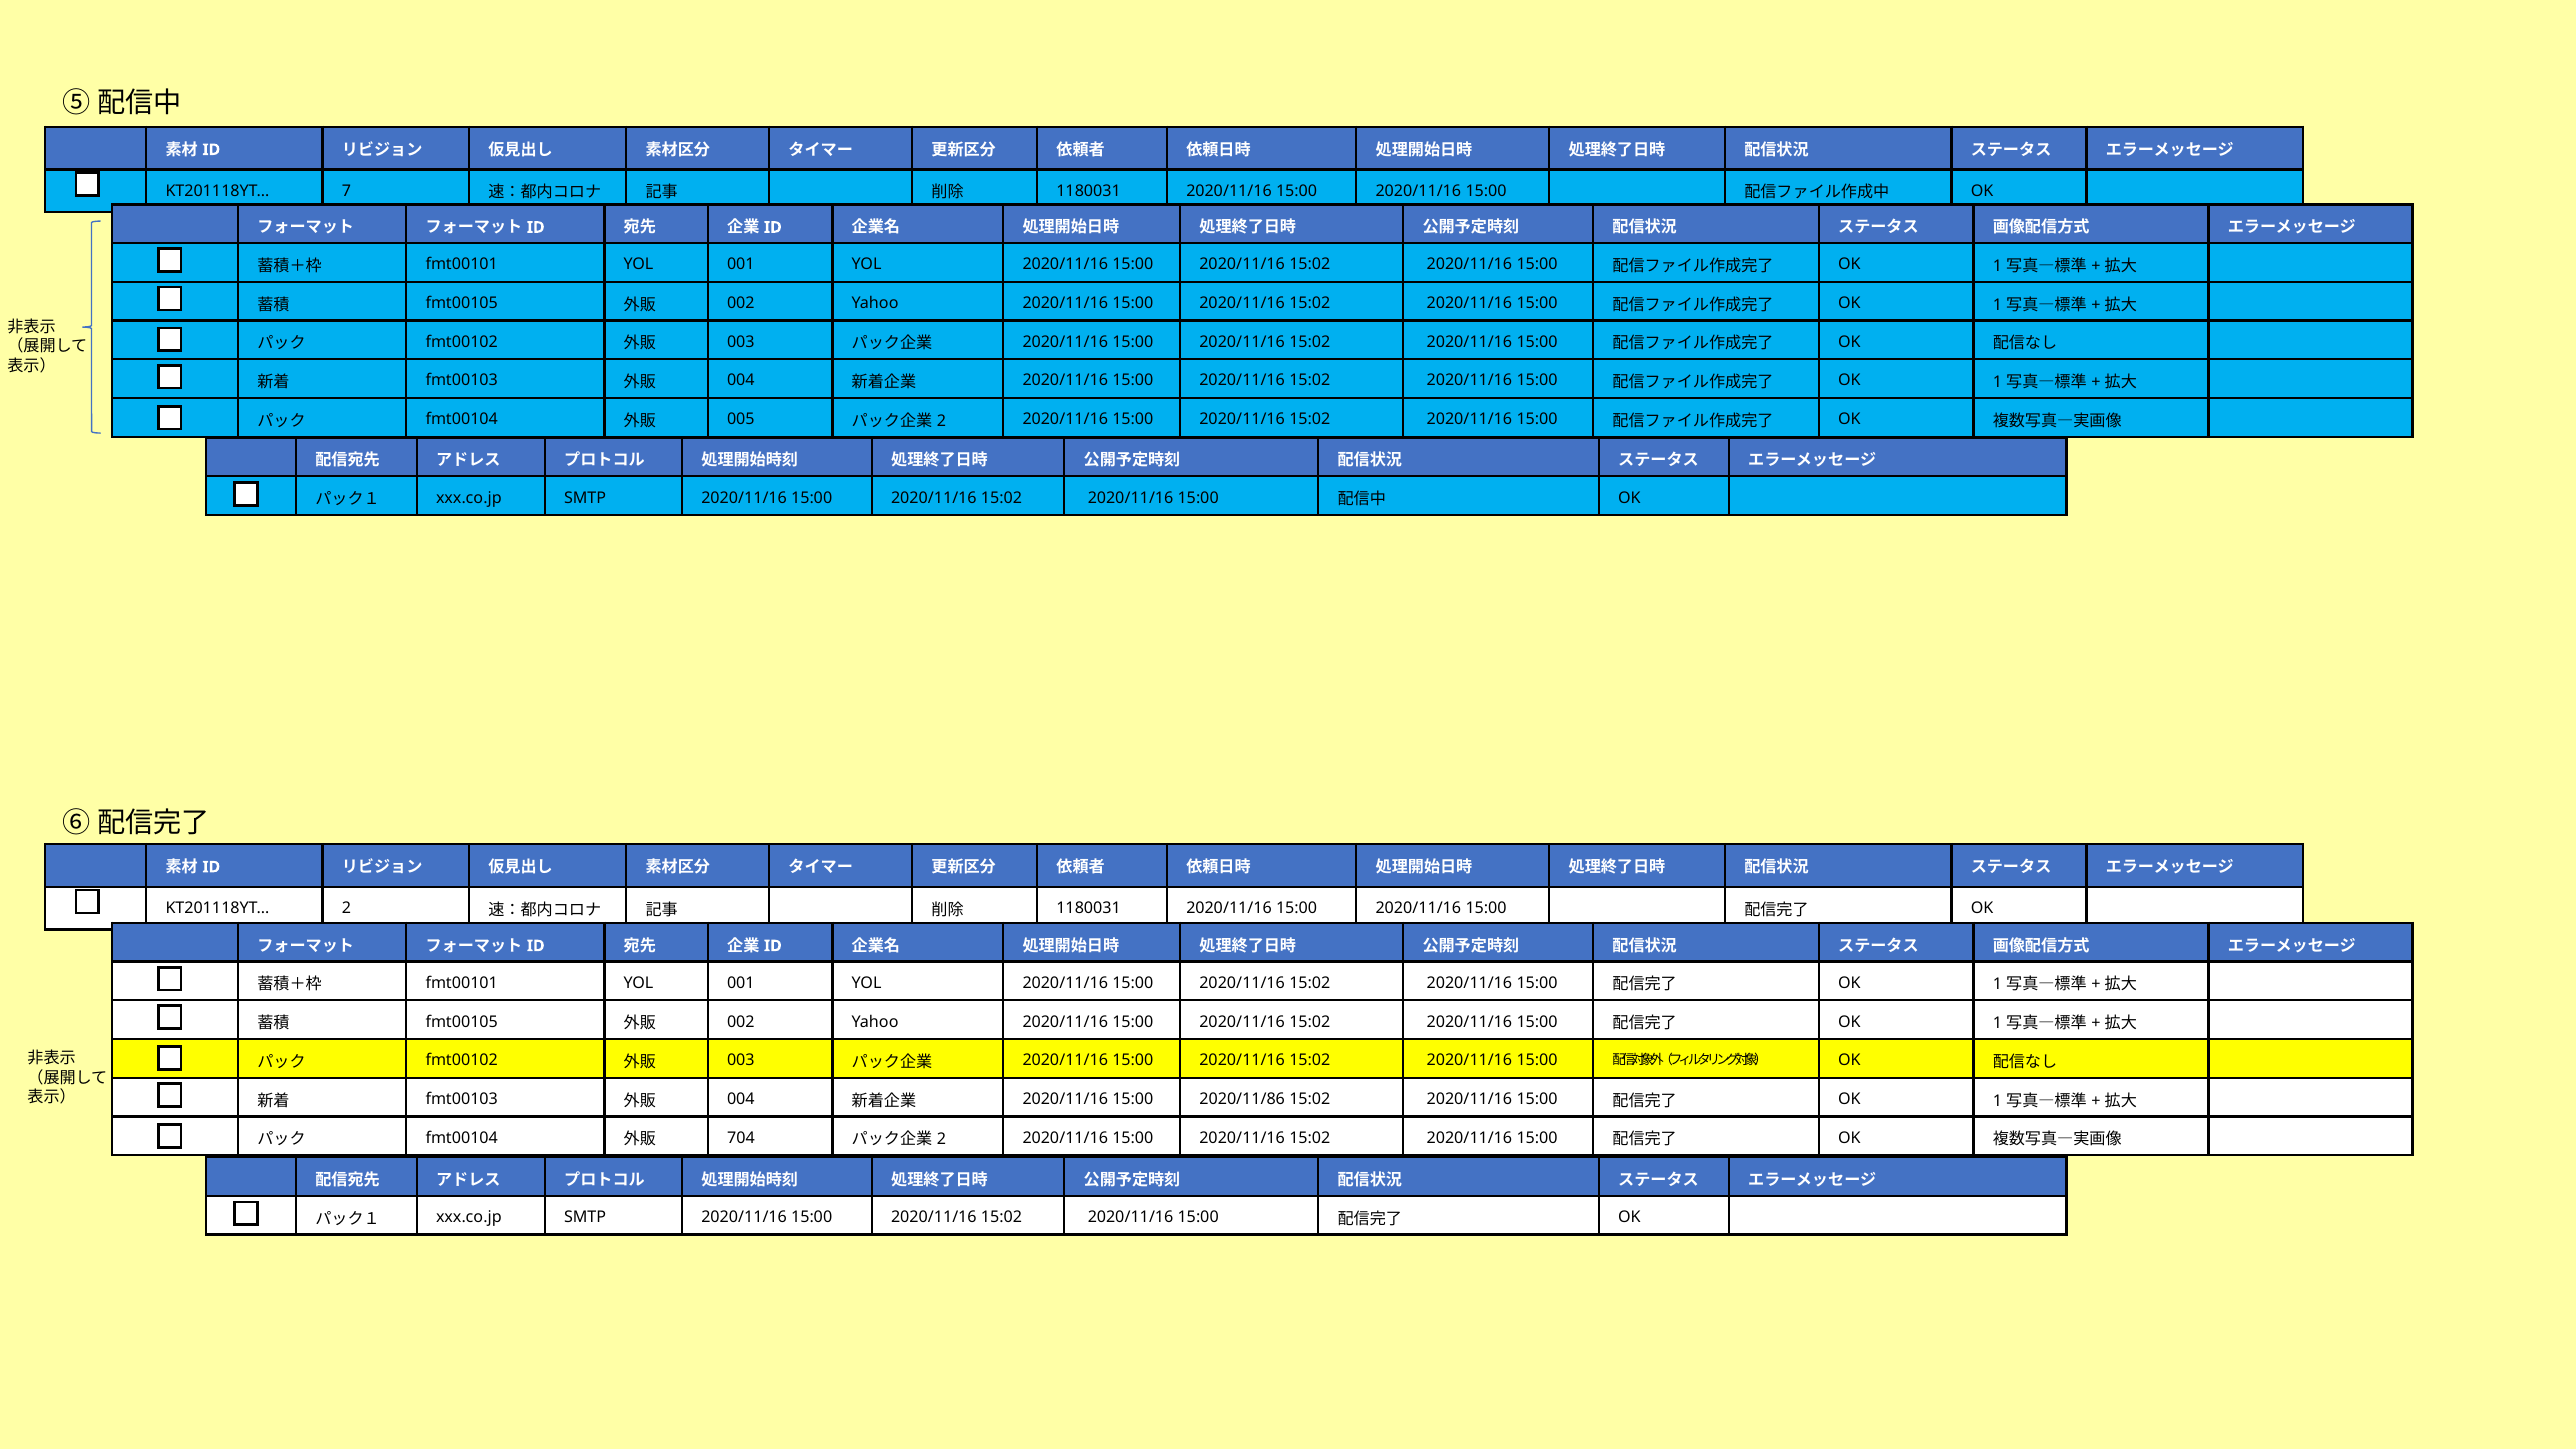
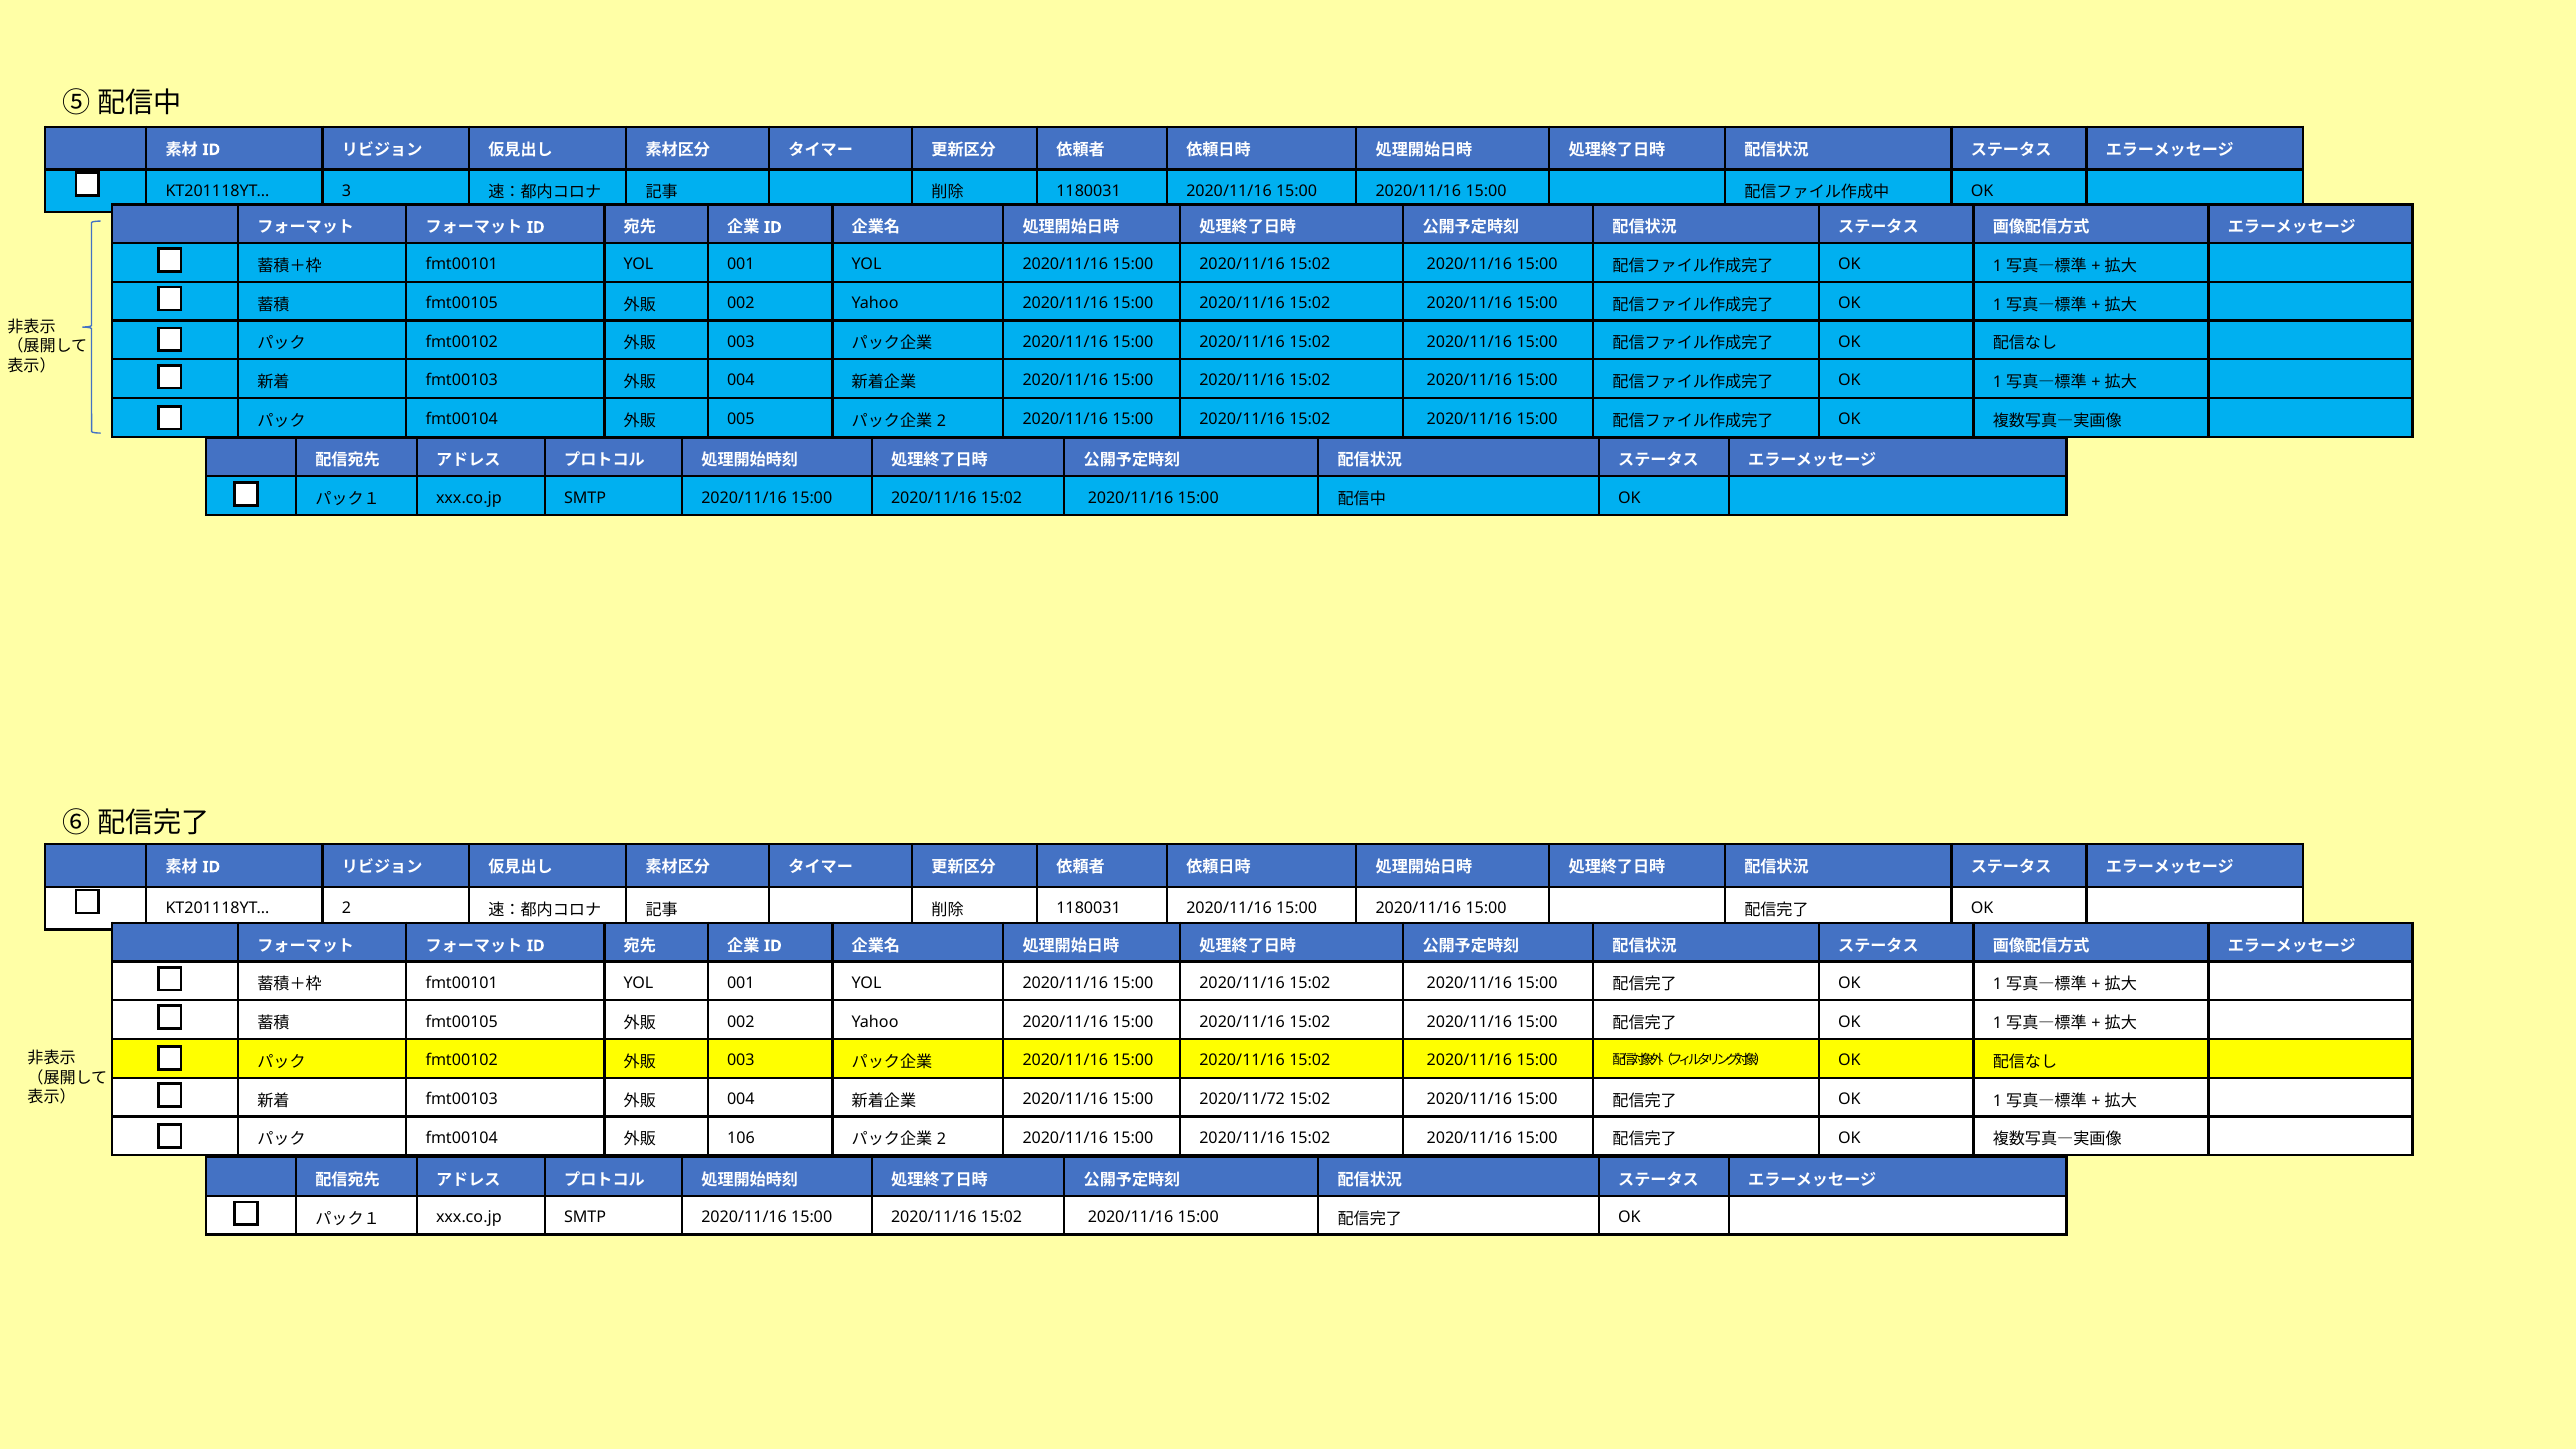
7: 7 -> 3 (346, 191)
2020/11/86: 2020/11/86 -> 2020/11/72 (1242, 1099)
704: 704 -> 106 (741, 1138)
